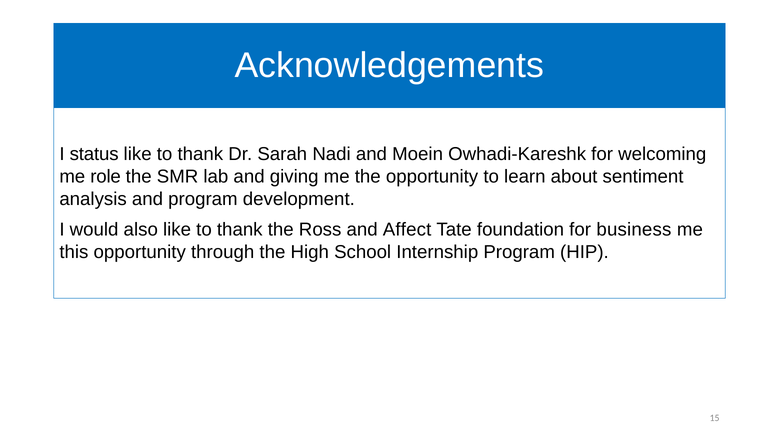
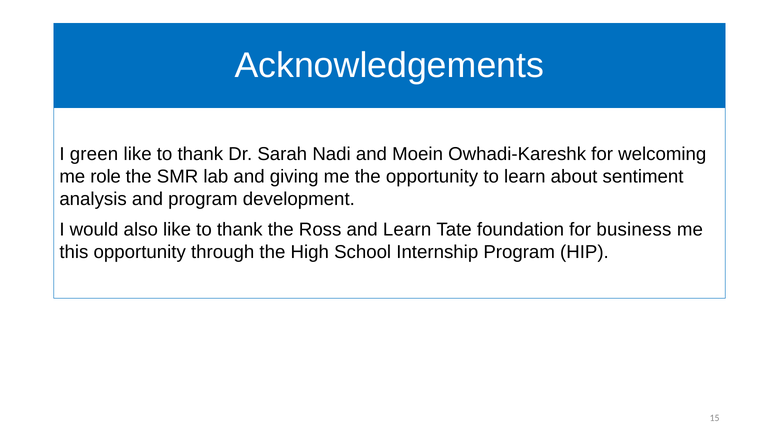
status: status -> green (94, 154)
and Affect: Affect -> Learn (407, 230)
